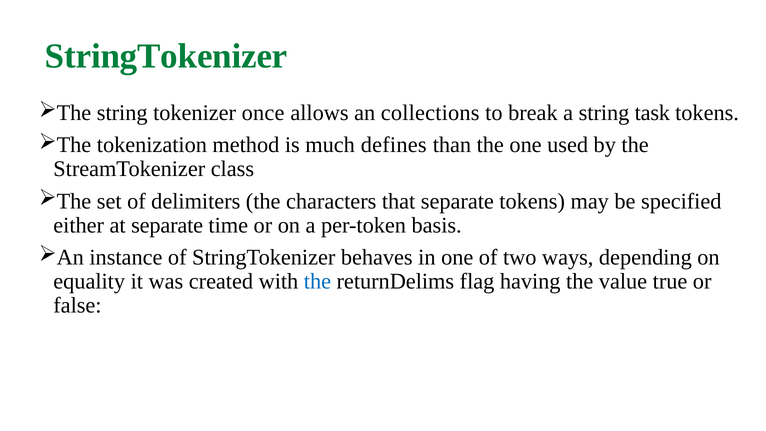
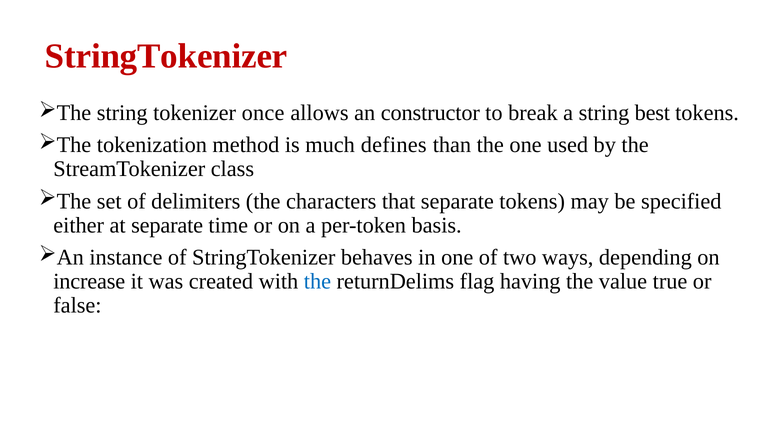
StringTokenizer colour: green -> red (166, 56)
collections: collections -> constructor (430, 113)
task: task -> best (652, 113)
equality: equality -> increase (89, 281)
